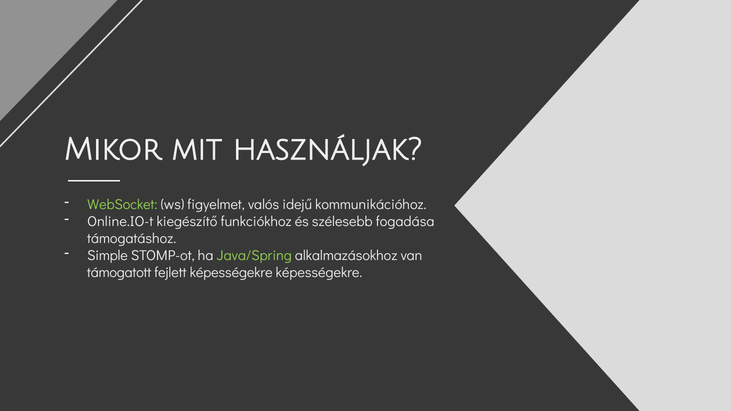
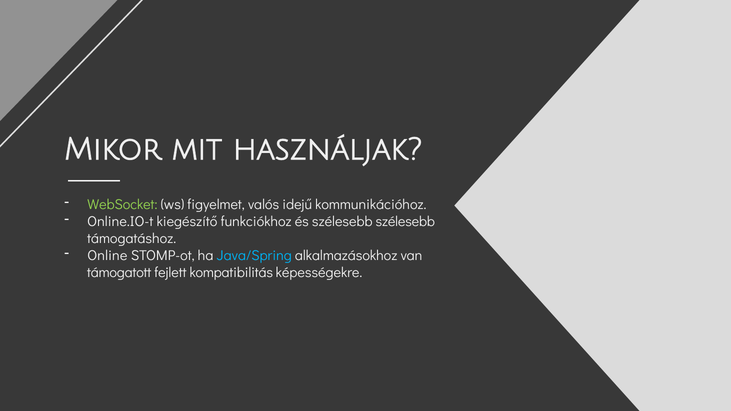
szélesebb fogadása: fogadása -> szélesebb (405, 222)
Simple: Simple -> Online (107, 256)
Java/Spring colour: light green -> light blue (254, 256)
fejlett képességekre: képességekre -> kompatibilitás (231, 273)
